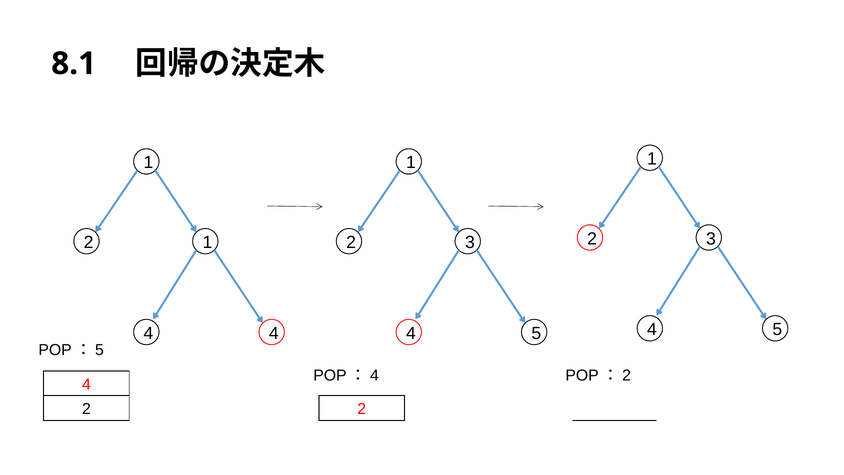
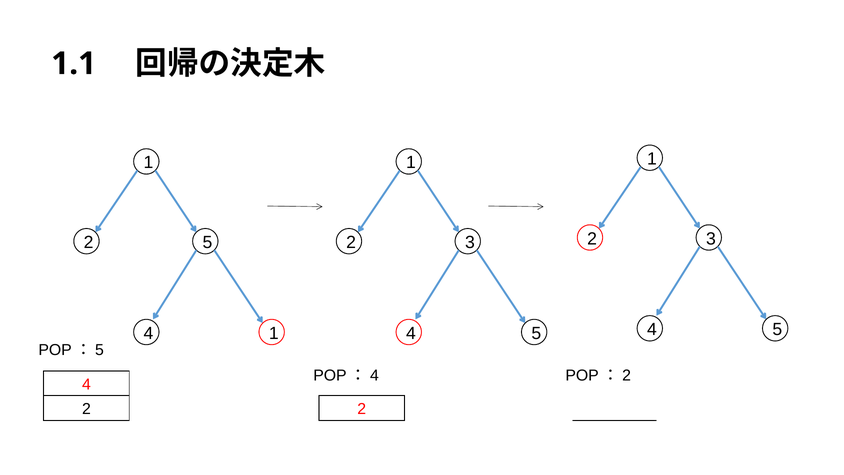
8.1: 8.1 -> 1.1 (74, 64)
1: 1 -> 5 (207, 242)
4: 4 -> 1 (274, 333)
